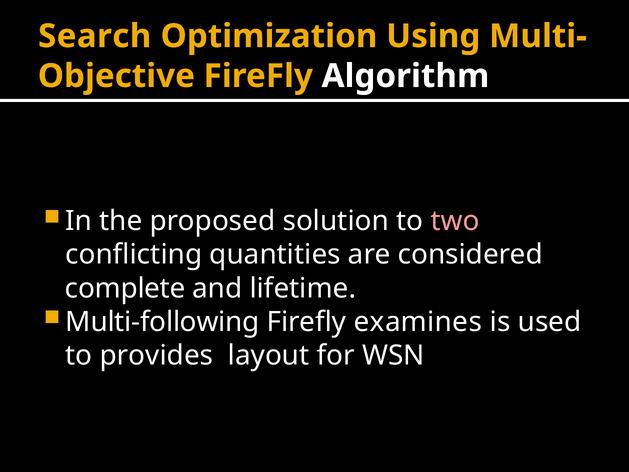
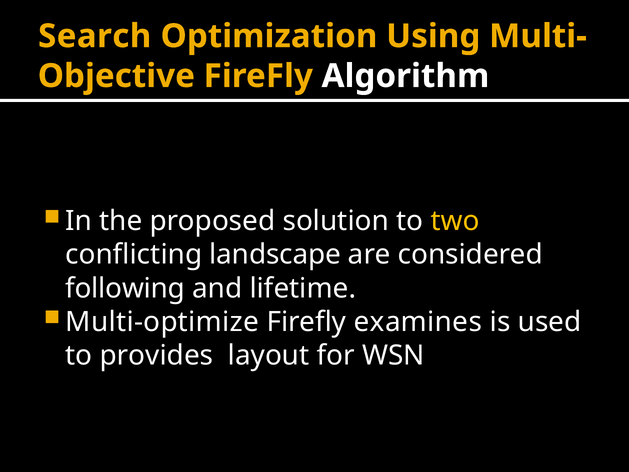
two colour: pink -> yellow (455, 221)
quantities: quantities -> landscape (275, 255)
complete: complete -> following (125, 288)
Multi-following: Multi-following -> Multi-optimize (162, 322)
